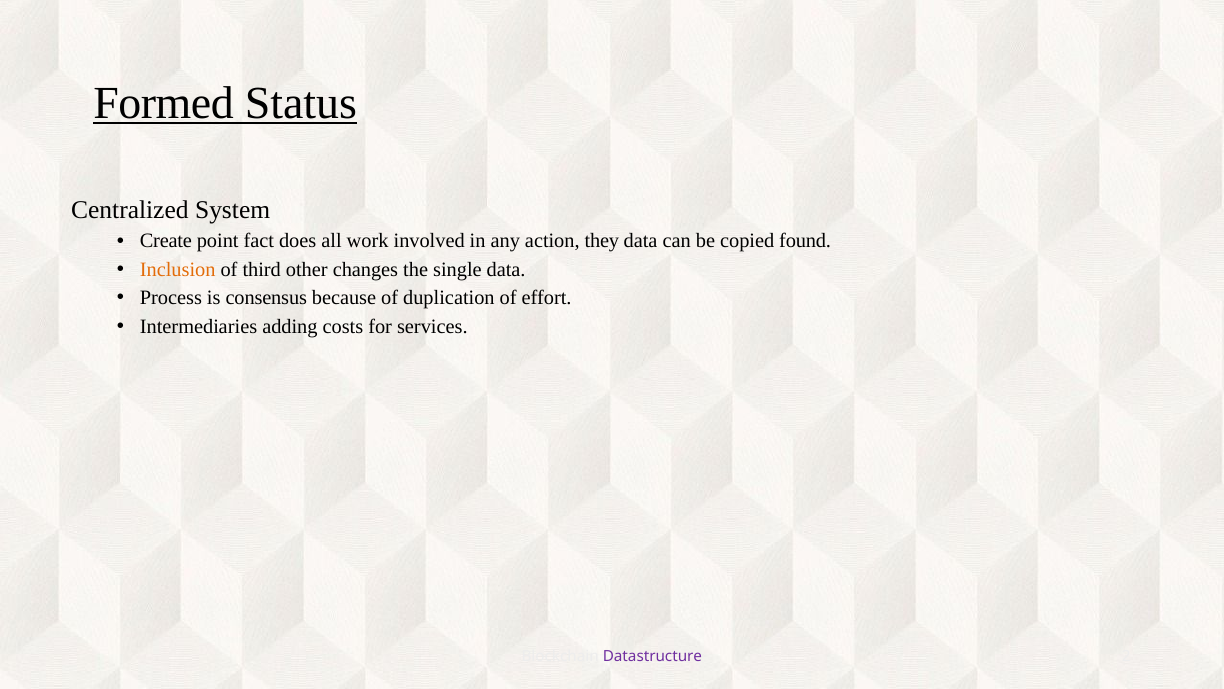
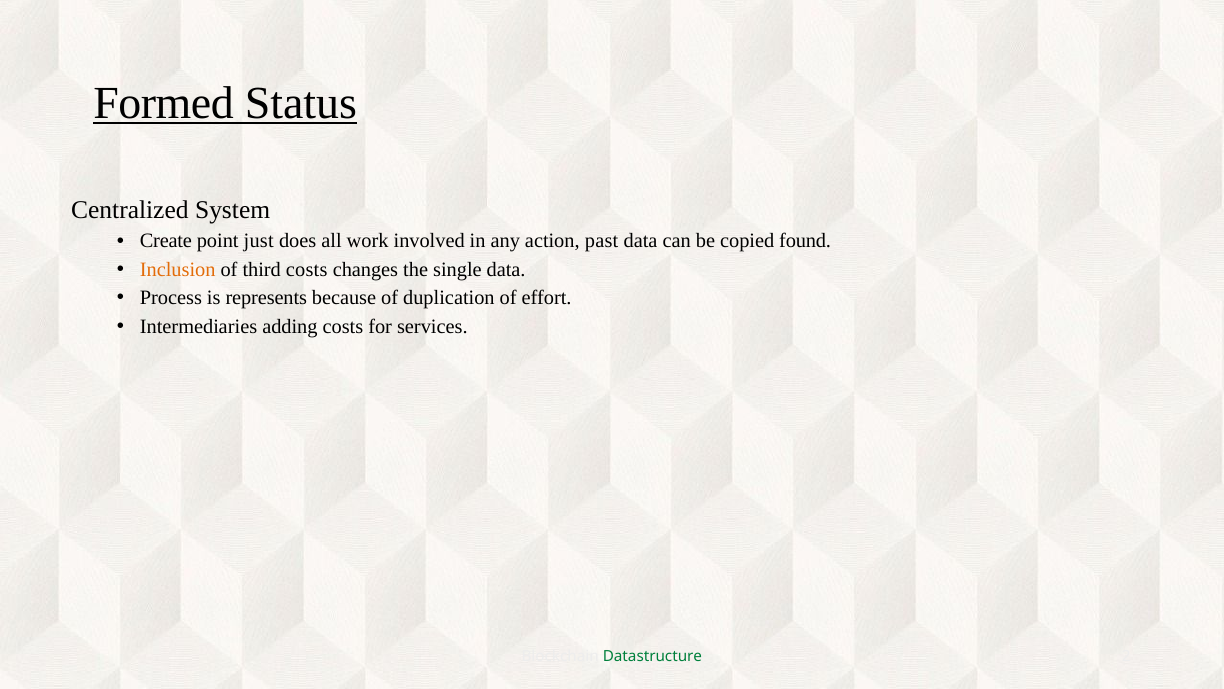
fact: fact -> just (259, 241)
they: they -> past (602, 241)
third other: other -> costs (307, 269)
consensus: consensus -> represents (266, 298)
Datastructure colour: purple -> green (652, 656)
